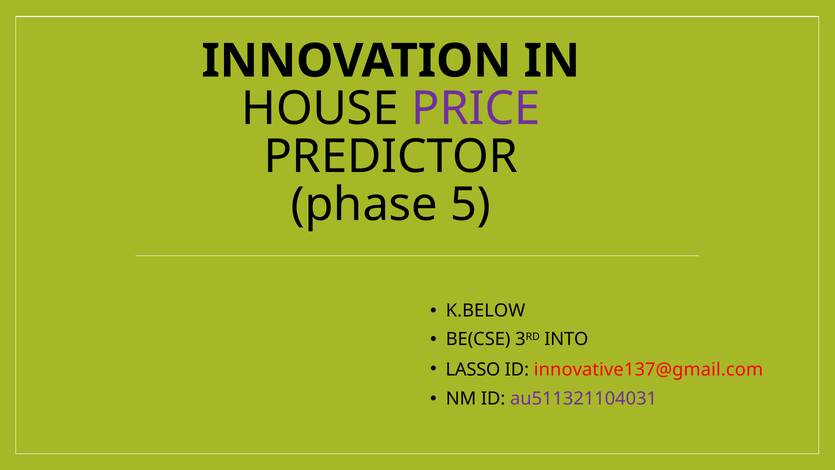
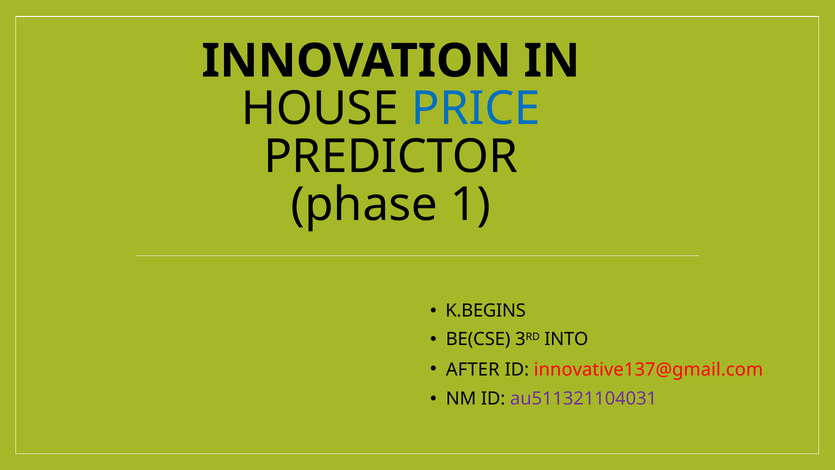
PRICE colour: purple -> blue (476, 109)
5: 5 -> 1 (471, 205)
K.BELOW: K.BELOW -> K.BEGINS (486, 311)
LASSO: LASSO -> AFTER (473, 370)
